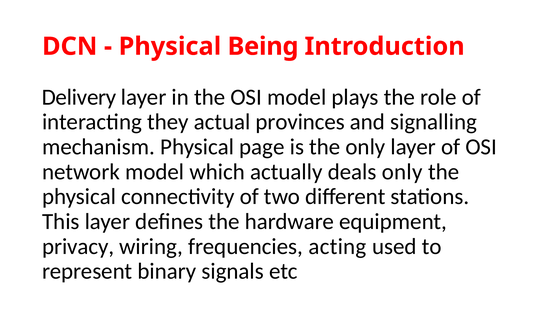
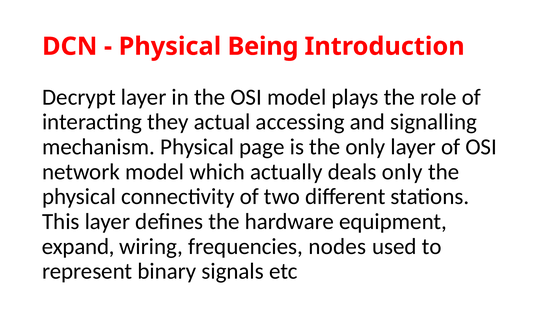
Delivery: Delivery -> Decrypt (79, 97)
provinces: provinces -> accessing (300, 122)
privacy: privacy -> expand (78, 246)
acting: acting -> nodes (337, 246)
